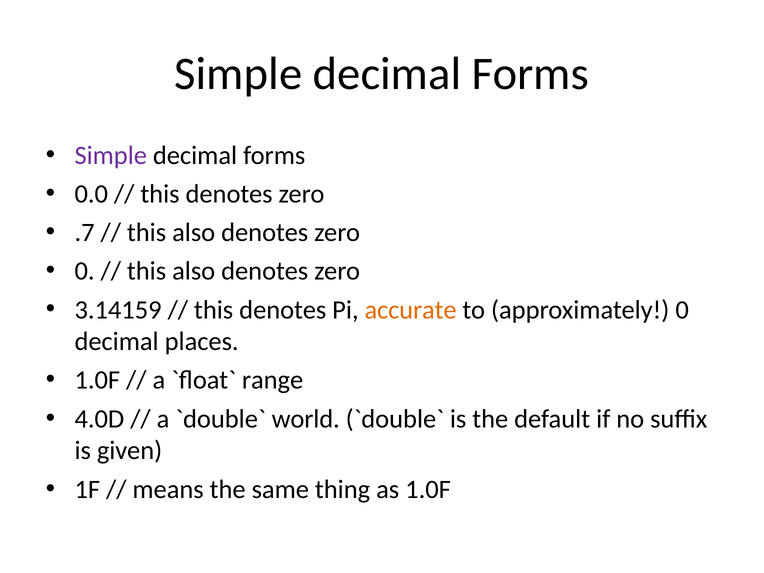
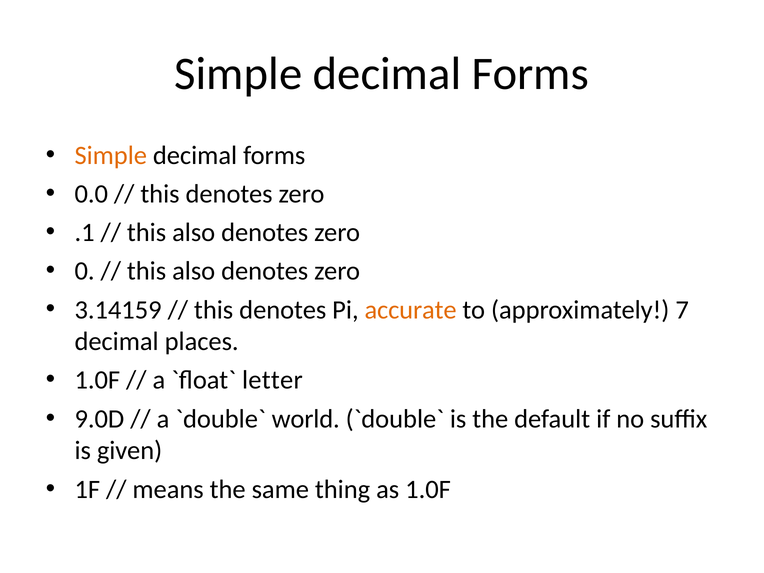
Simple colour: purple -> orange (111, 155)
.7: .7 -> .1 (85, 233)
approximately 0: 0 -> 7 (682, 310)
range: range -> letter (272, 380)
4.0D: 4.0D -> 9.0D (99, 419)
